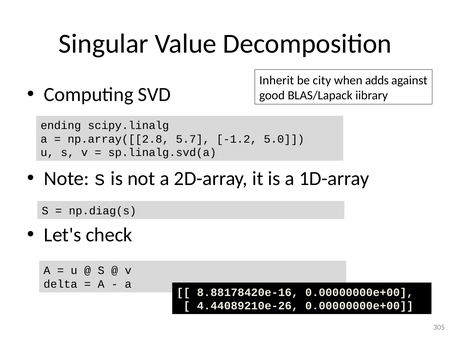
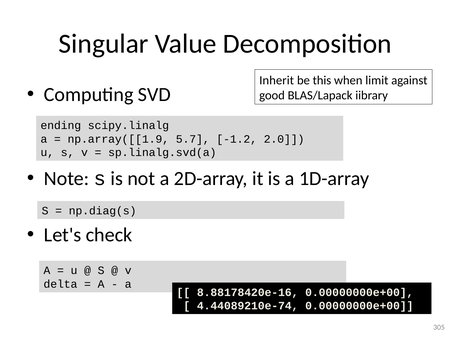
city: city -> this (322, 80)
adds: adds -> limit (377, 80)
np.array([[2.8: np.array([[2.8 -> np.array([[1.9 (118, 139)
5.0: 5.0 -> 2.0 (284, 139)
4.44089210e-26: 4.44089210e-26 -> 4.44089210e-74 (248, 306)
